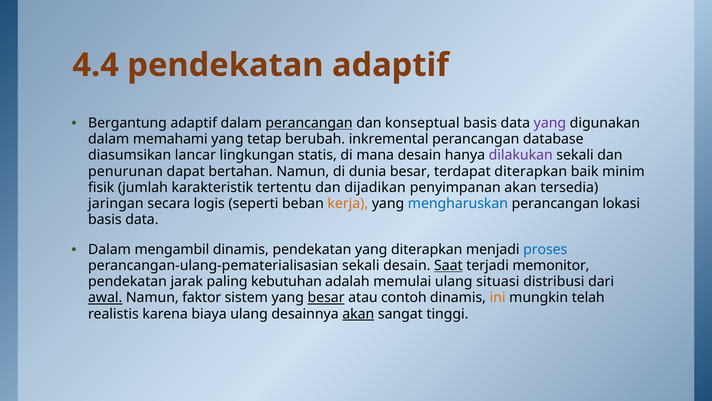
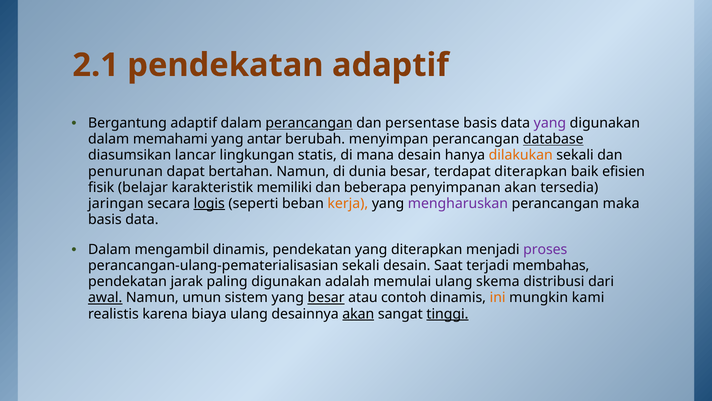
4.4: 4.4 -> 2.1 (96, 65)
konseptual: konseptual -> persentase (422, 123)
tetap: tetap -> antar (264, 139)
inkremental: inkremental -> menyimpan (389, 139)
database underline: none -> present (553, 139)
dilakukan colour: purple -> orange (521, 155)
minim: minim -> efisien (624, 171)
jumlah: jumlah -> belajar (143, 187)
tertentu: tertentu -> memiliki (284, 187)
dijadikan: dijadikan -> beberapa (375, 187)
logis underline: none -> present (209, 203)
mengharuskan colour: blue -> purple (458, 203)
lokasi: lokasi -> maka (621, 203)
proses colour: blue -> purple (545, 249)
Saat underline: present -> none (448, 265)
memonitor: memonitor -> membahas (551, 265)
paling kebutuhan: kebutuhan -> digunakan (286, 281)
situasi: situasi -> skema (498, 281)
faktor: faktor -> umun (202, 298)
telah: telah -> kami (588, 298)
tinggi underline: none -> present (447, 314)
